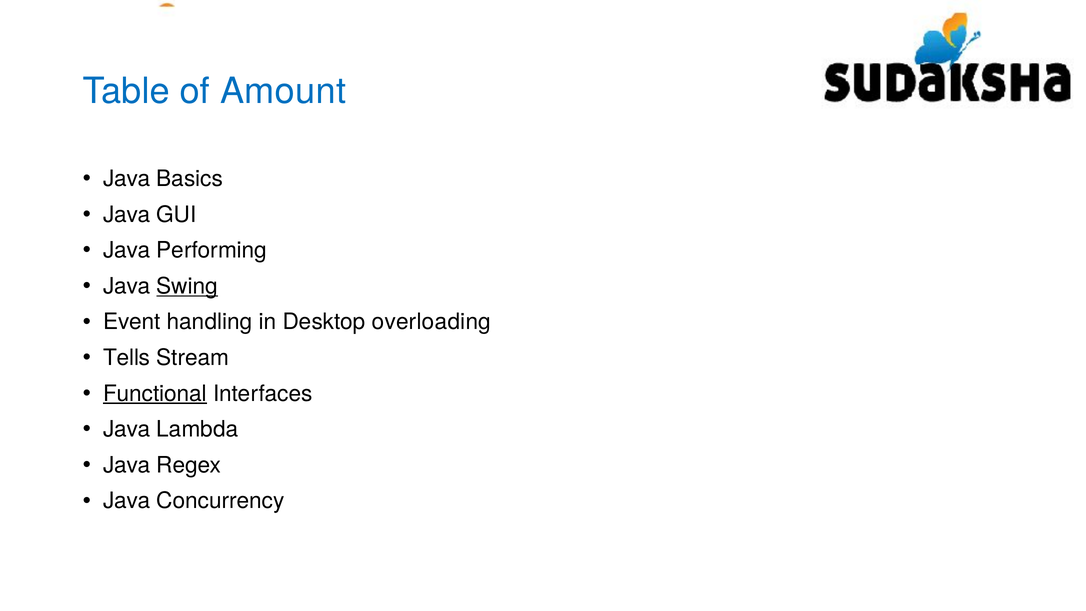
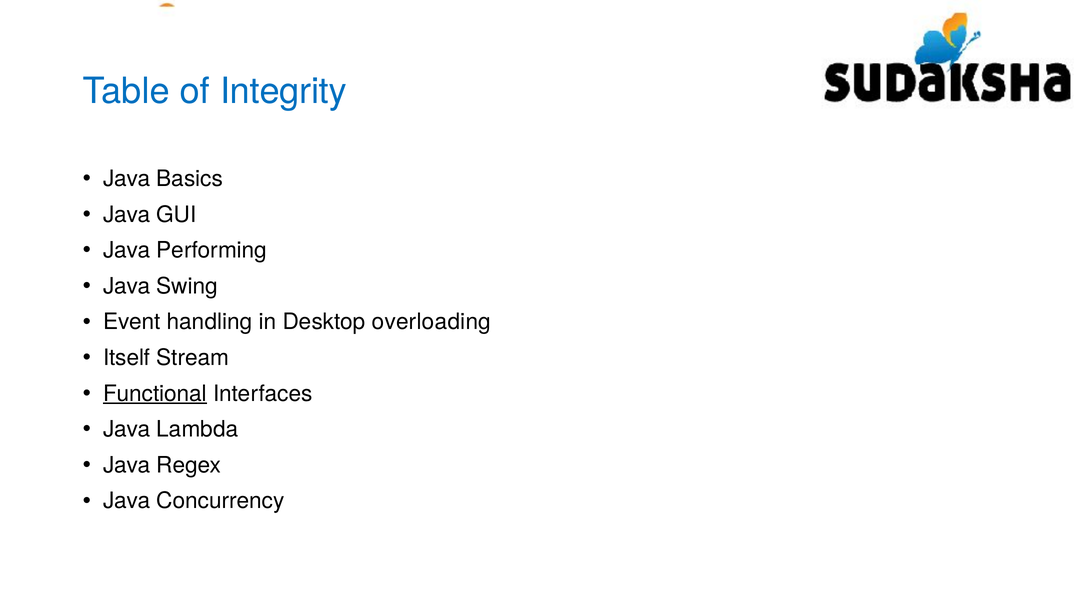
Amount: Amount -> Integrity (283, 91)
Swing underline: present -> none (187, 286)
Tells: Tells -> Itself (127, 358)
